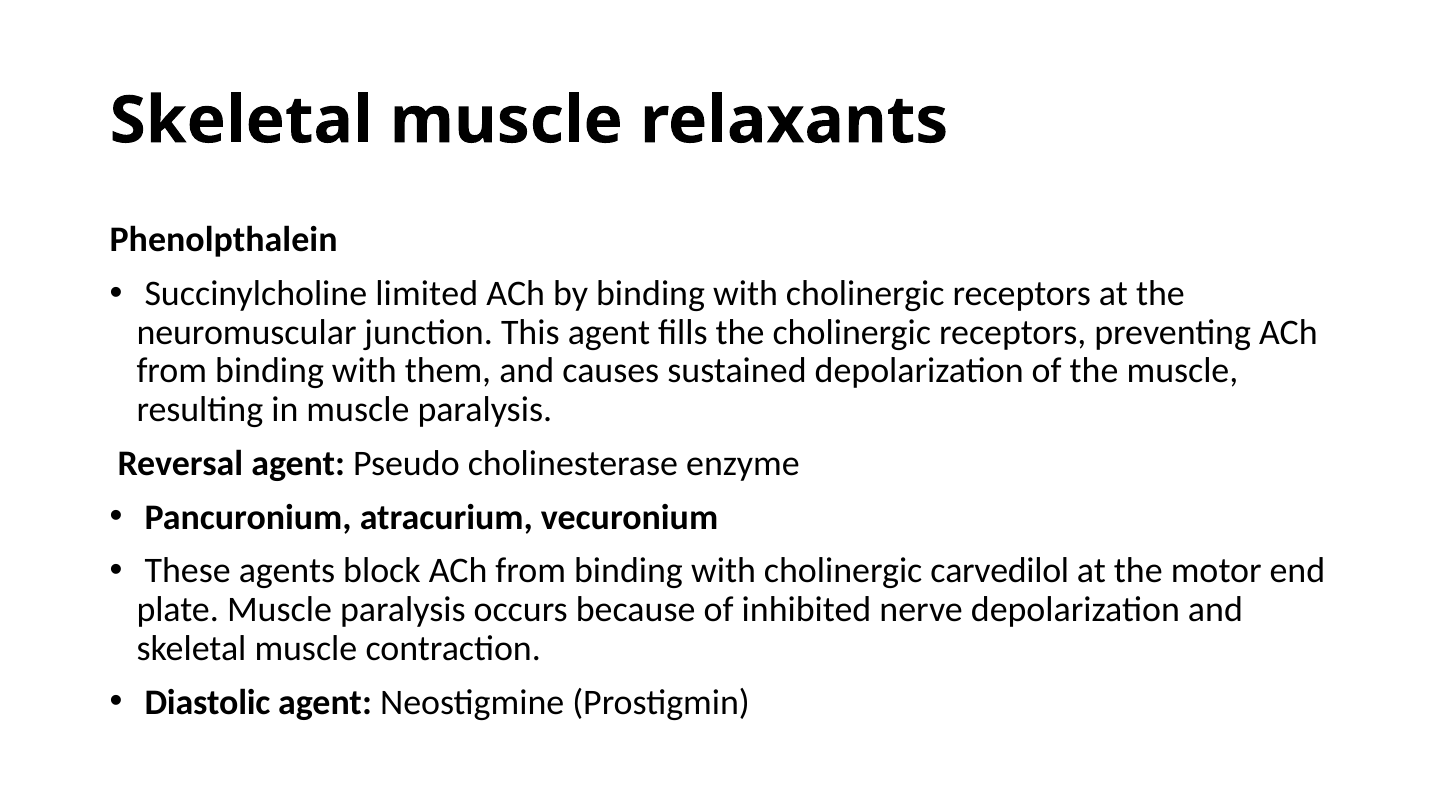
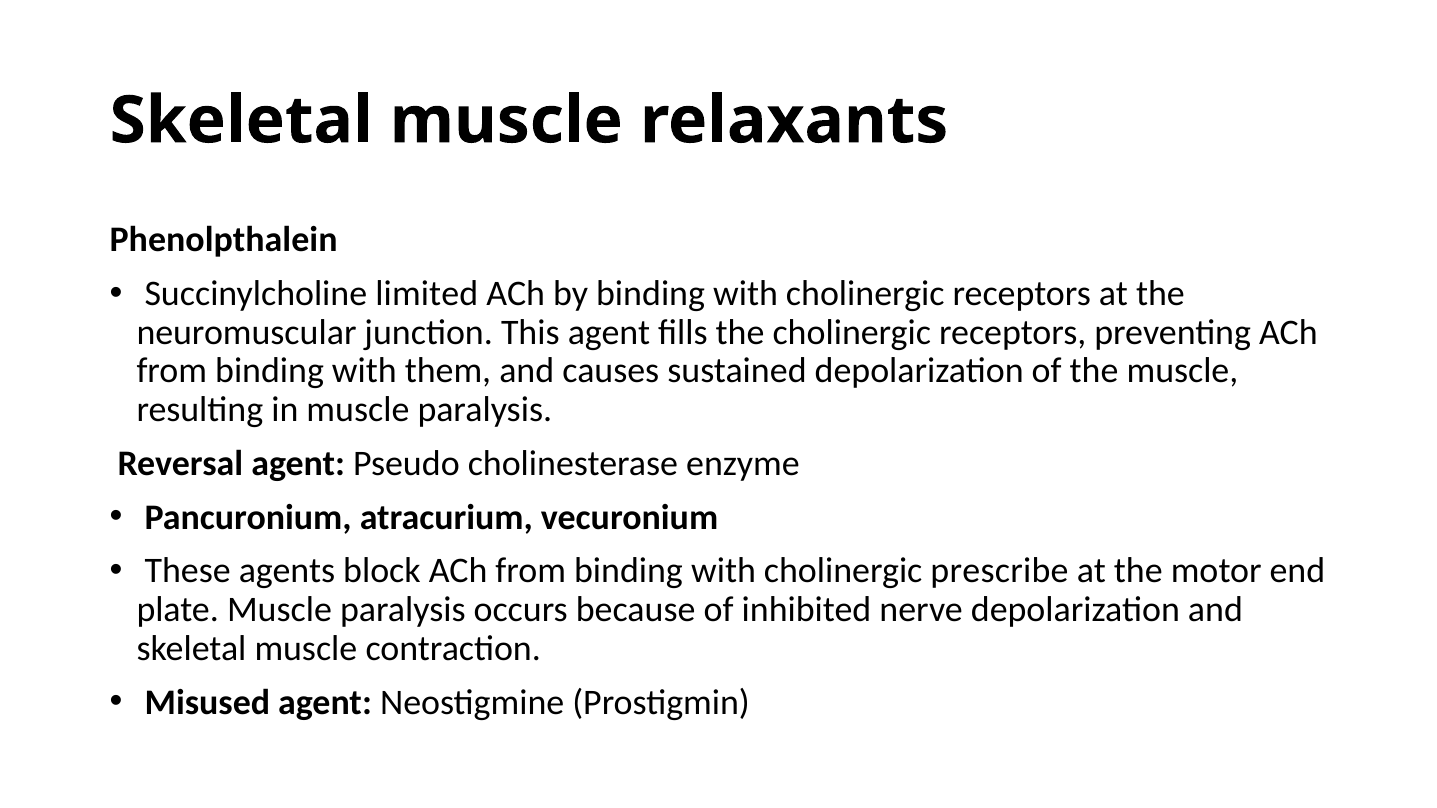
carvedilol: carvedilol -> prescribe (1000, 571)
Diastolic: Diastolic -> Misused (207, 702)
